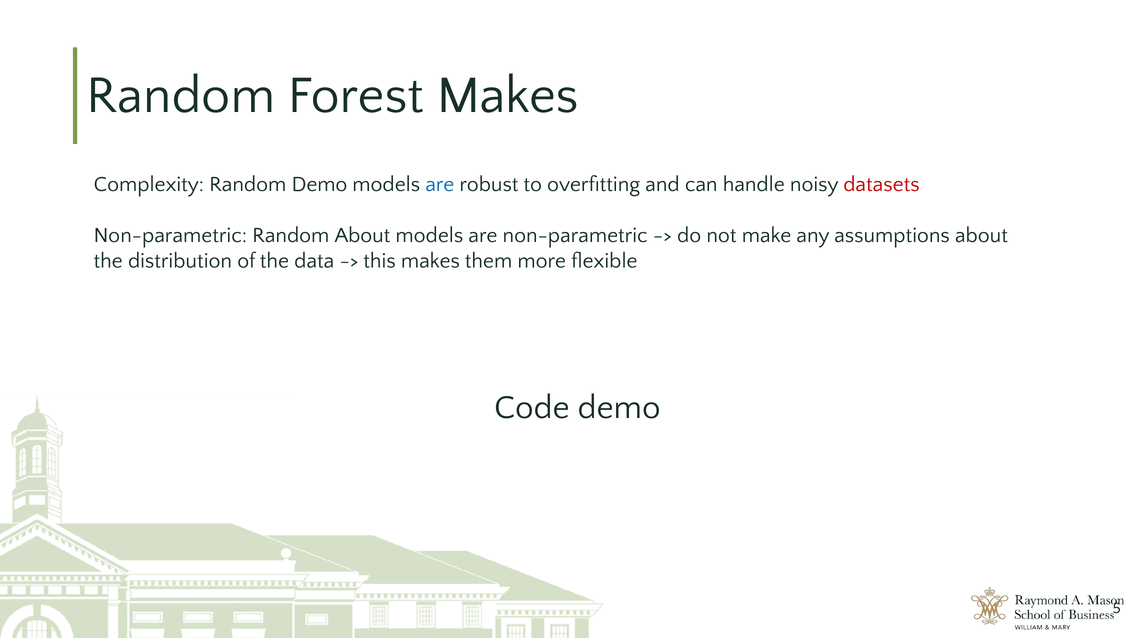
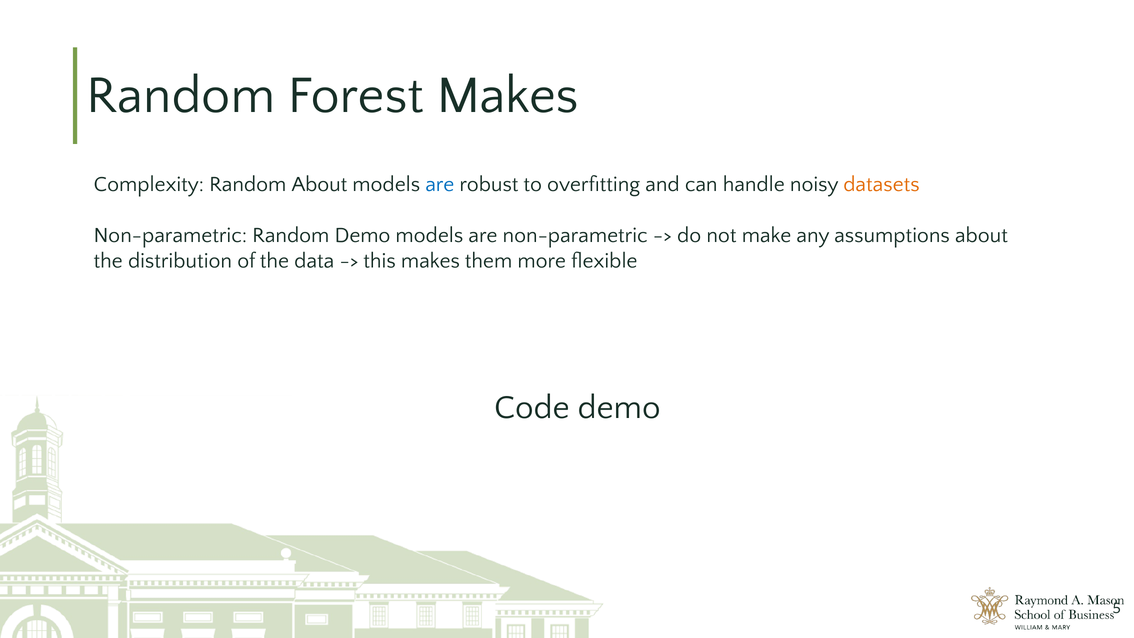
Random Demo: Demo -> About (319, 184)
datasets colour: red -> orange (881, 184)
Random About: About -> Demo (363, 235)
